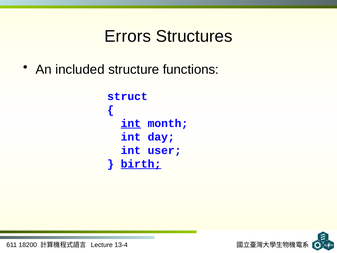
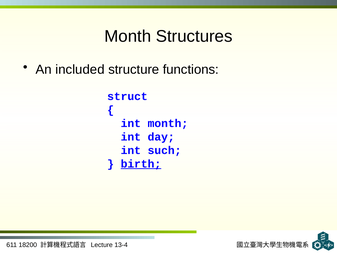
Errors: Errors -> Month (128, 36)
int underline: present -> none (131, 123)
user: user -> such (165, 150)
